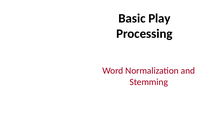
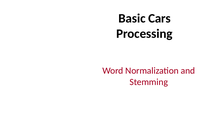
Play: Play -> Cars (159, 18)
